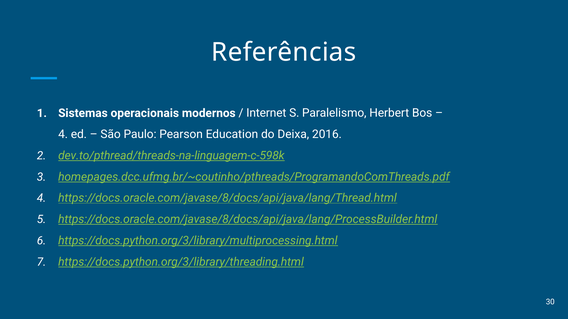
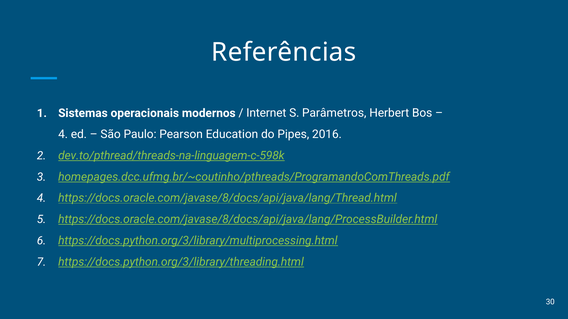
Paralelismo: Paralelismo -> Parâmetros (334, 113)
Deixa: Deixa -> Pipes (293, 135)
